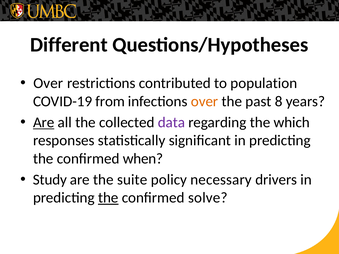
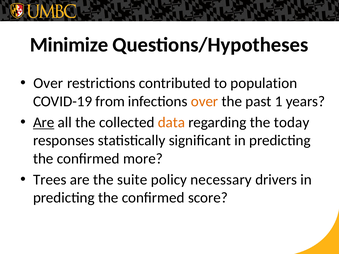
Different: Different -> Minimize (69, 45)
8: 8 -> 1 (279, 101)
data colour: purple -> orange (171, 123)
which: which -> today (292, 123)
when: when -> more (143, 159)
Study: Study -> Trees (50, 180)
the underline: present -> none (108, 198)
solve: solve -> score (208, 198)
